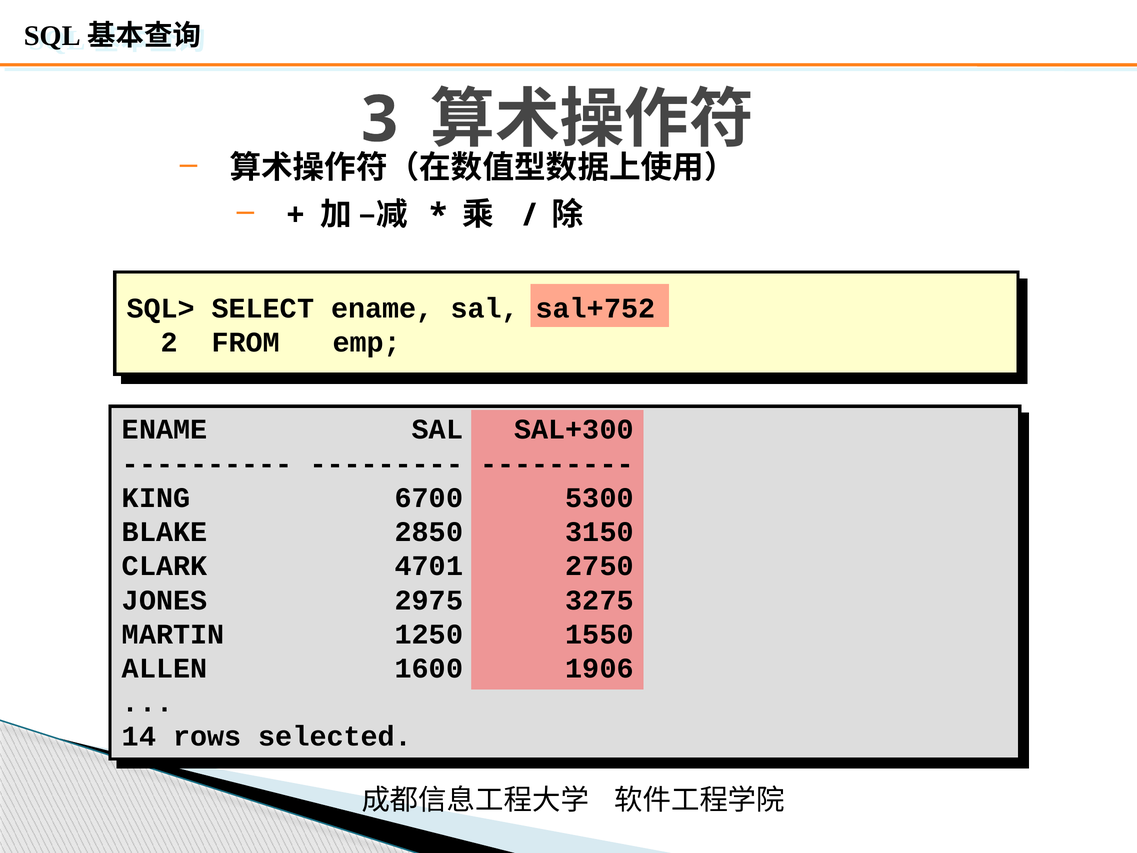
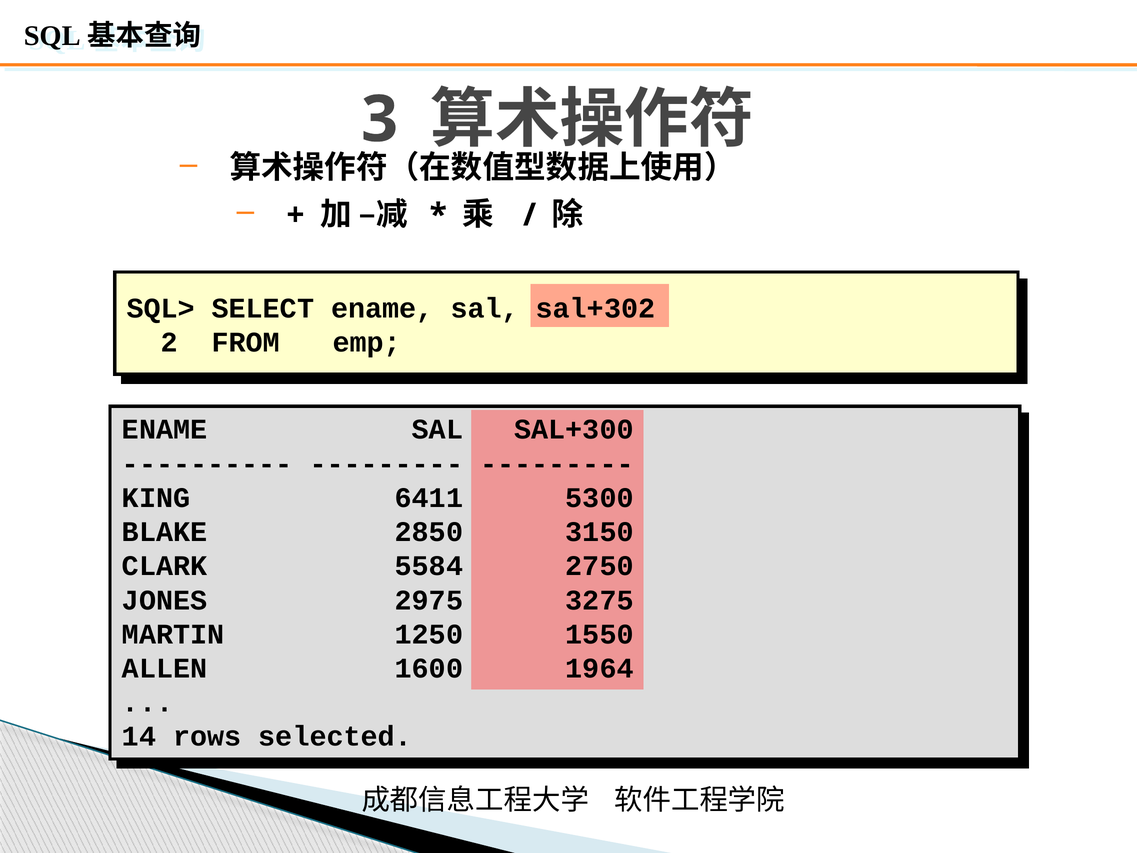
sal+752: sal+752 -> sal+302 (596, 308)
6700: 6700 -> 6411 (429, 498)
4701: 4701 -> 5584 (429, 566)
1906: 1906 -> 1964 (600, 668)
